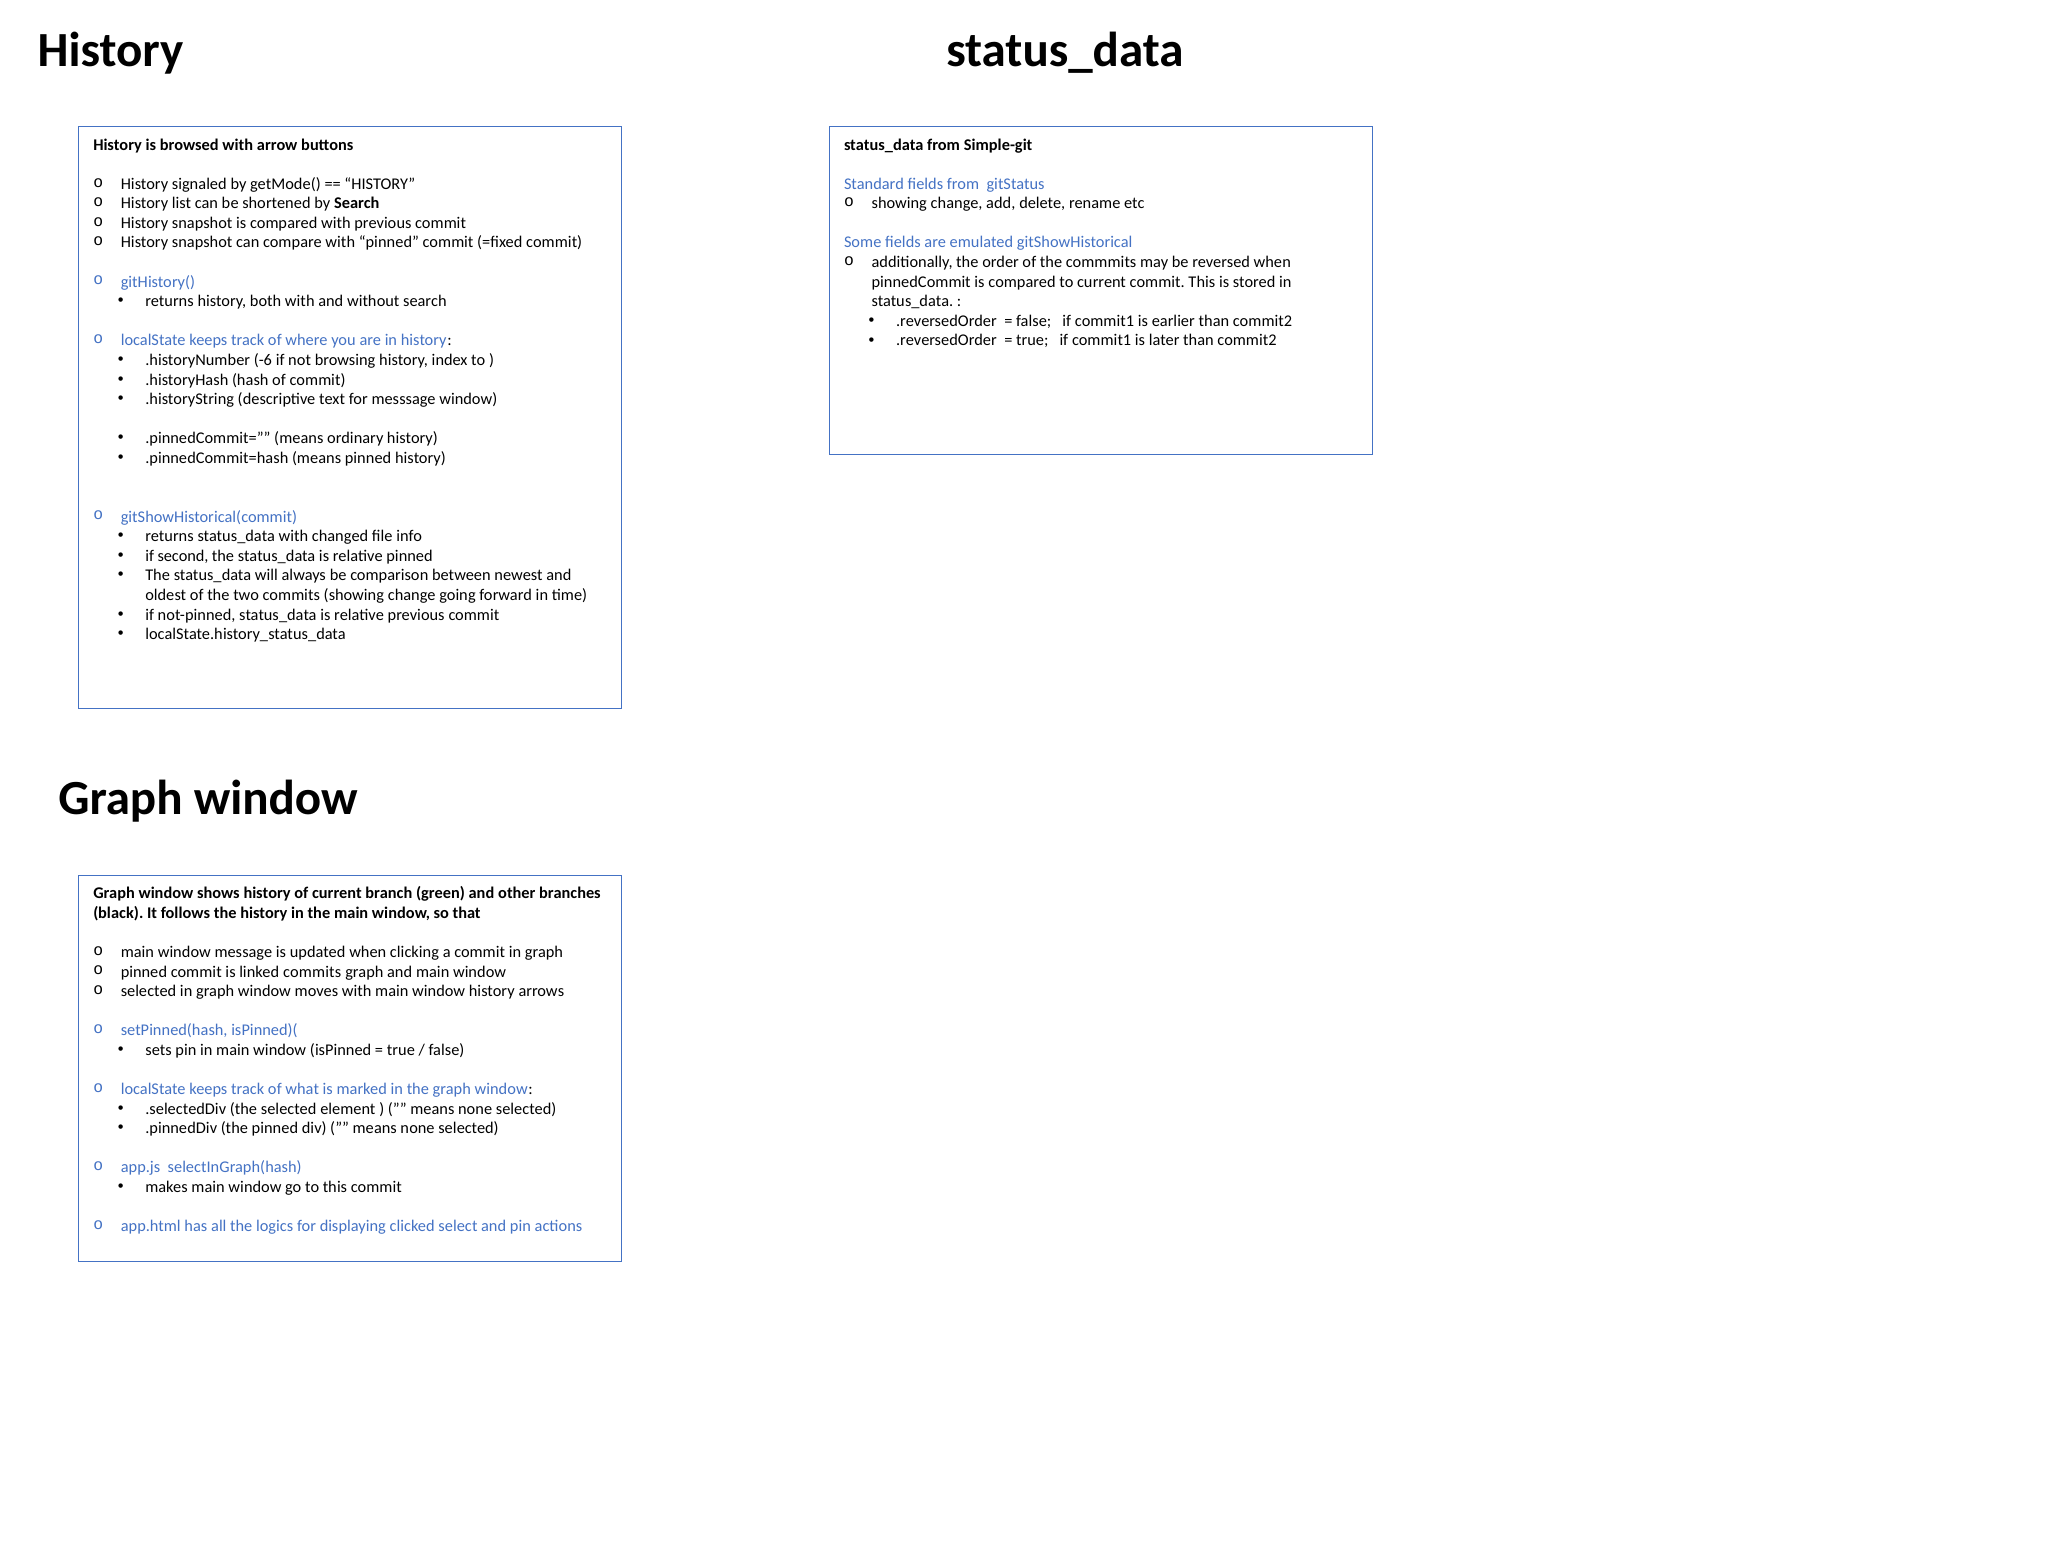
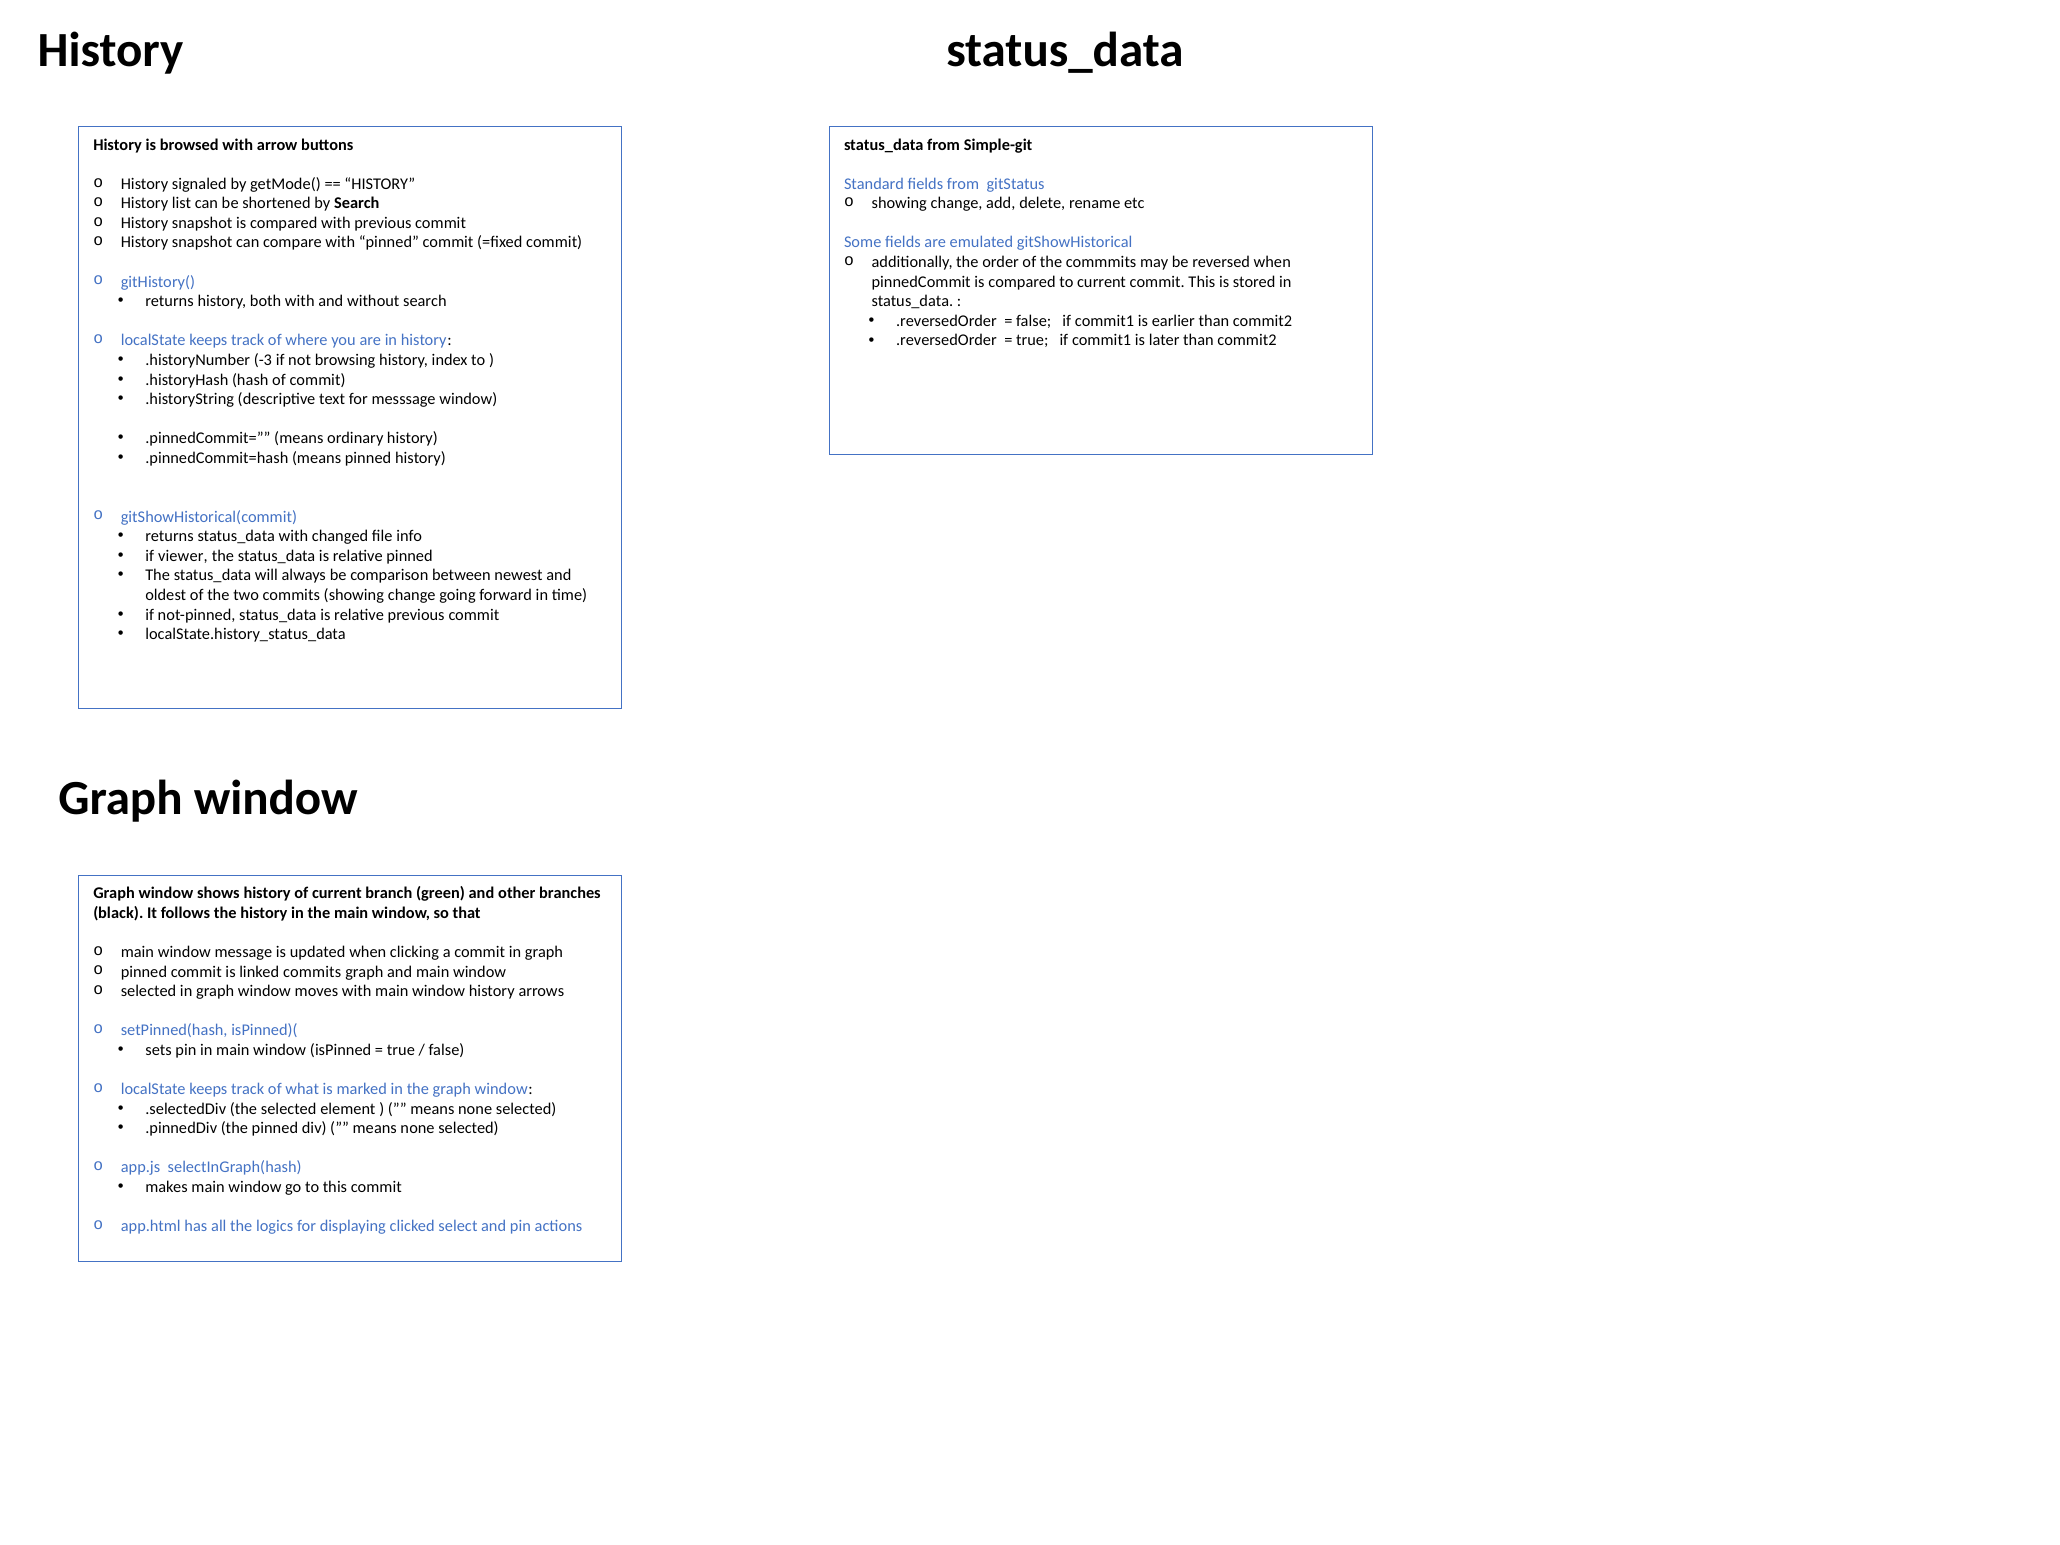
-6: -6 -> -3 (263, 360)
second: second -> viewer (183, 556)
